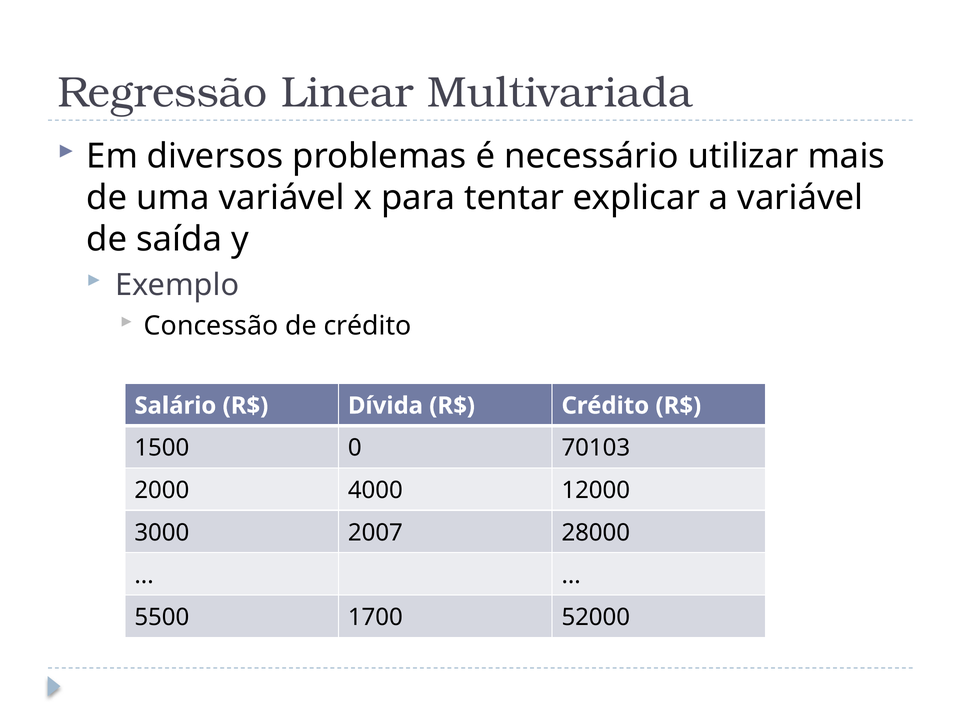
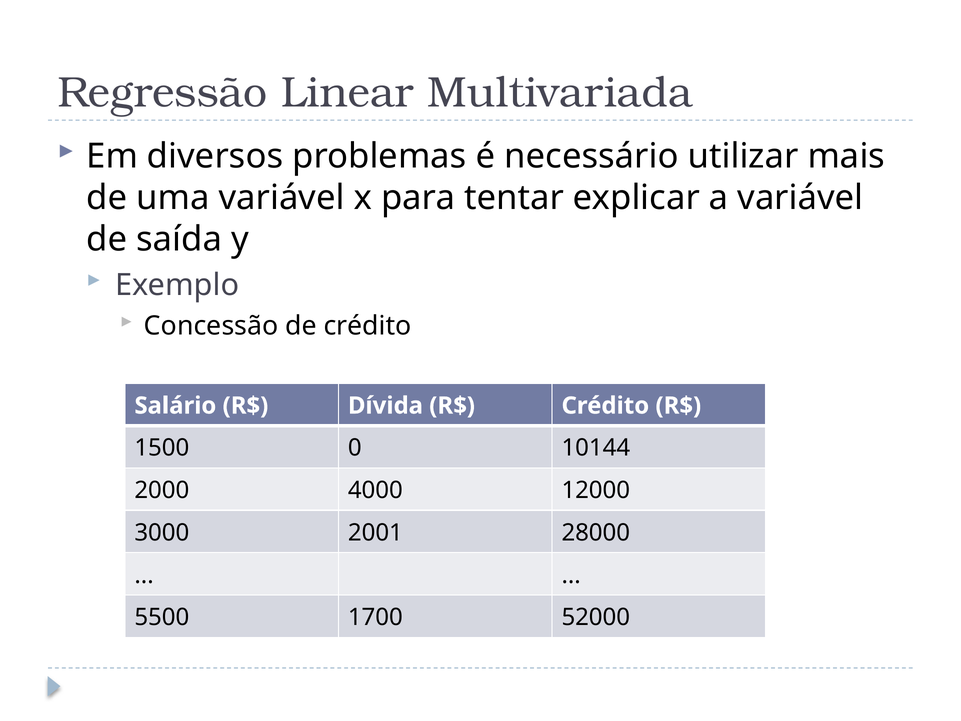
70103: 70103 -> 10144 (596, 448)
2007: 2007 -> 2001 (375, 533)
